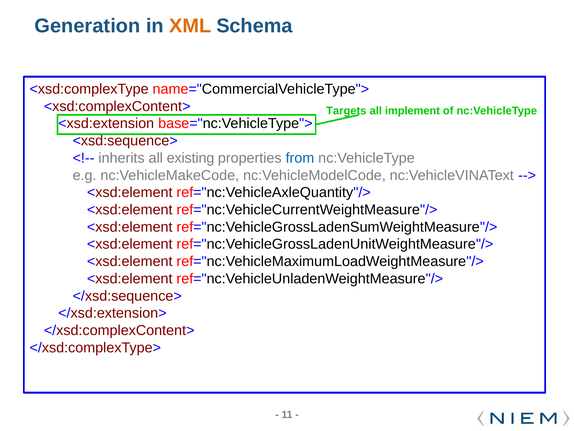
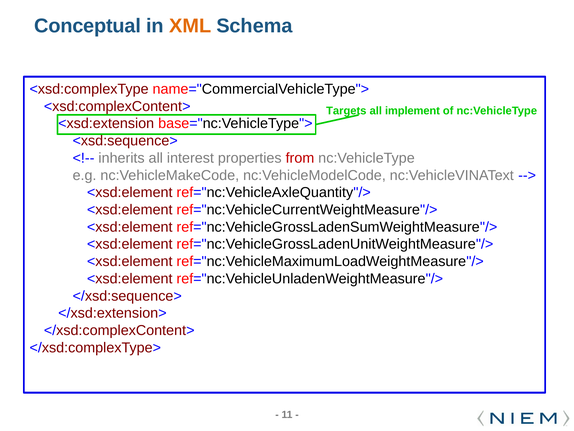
Generation: Generation -> Conceptual (88, 26)
existing: existing -> interest (190, 158)
from colour: blue -> red (300, 158)
